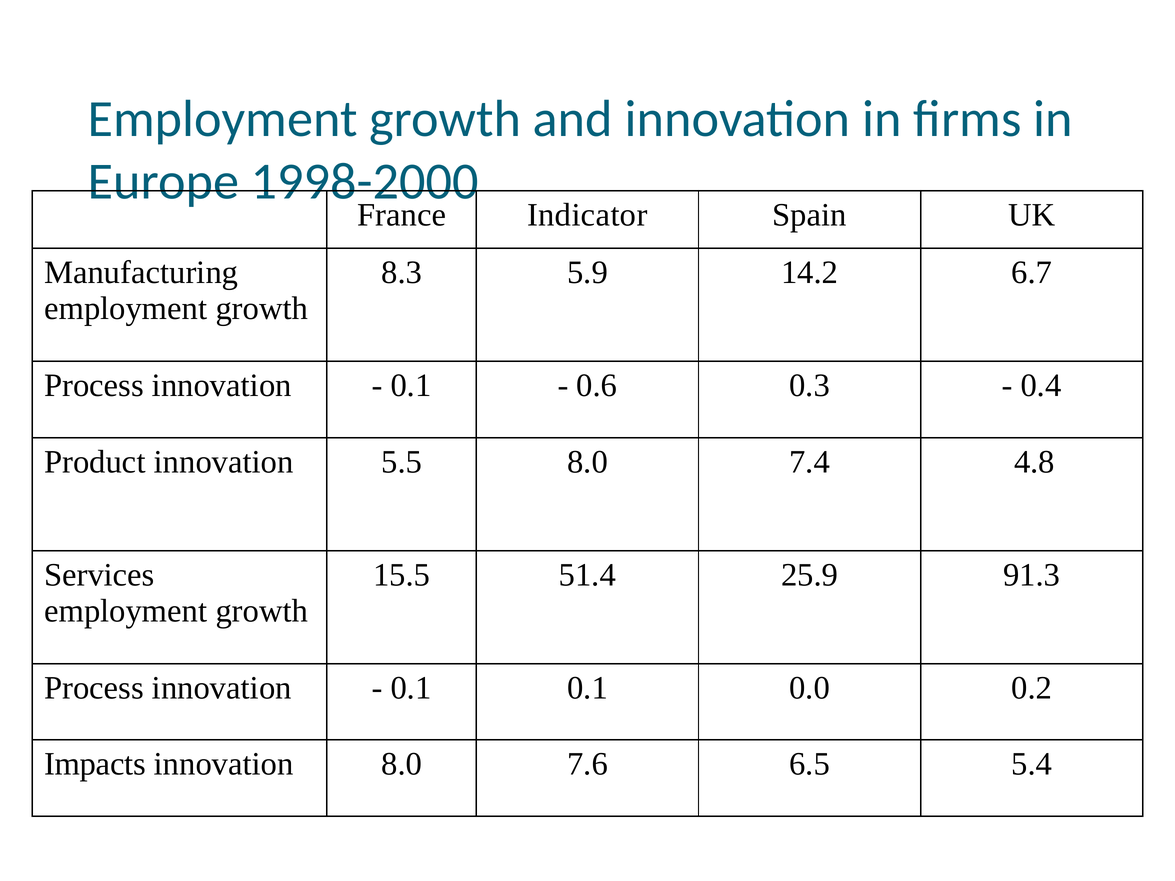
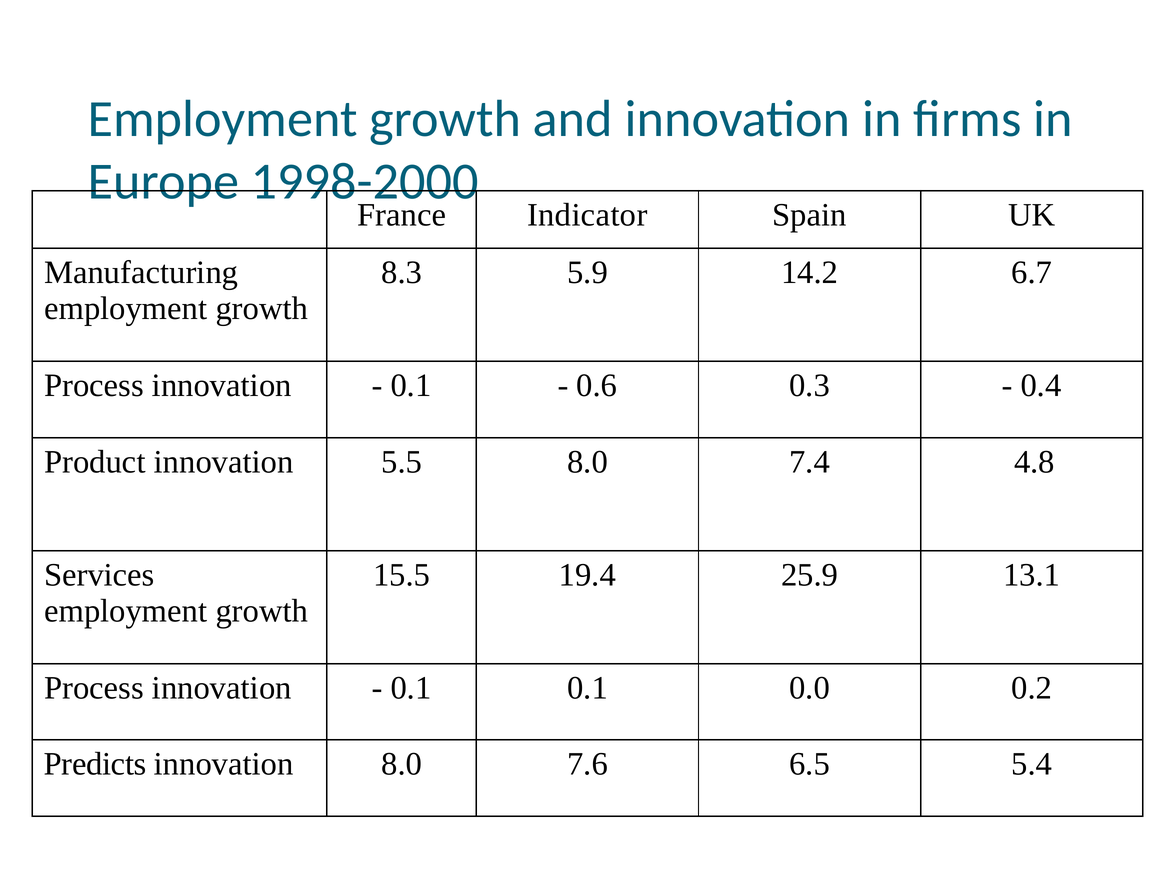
51.4: 51.4 -> 19.4 (587, 575)
91.3: 91.3 -> 13.1 (1032, 575)
Impacts: Impacts -> Predicts (95, 764)
